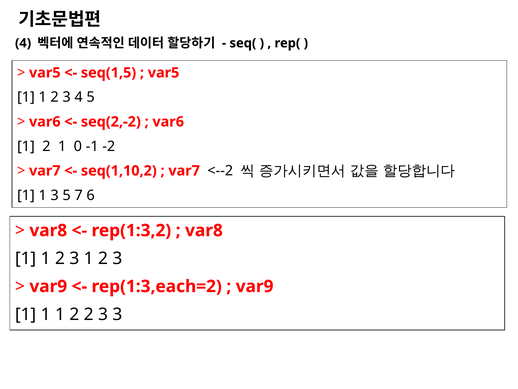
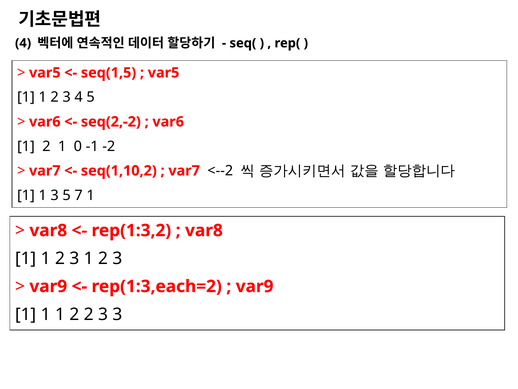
7 6: 6 -> 1 (91, 195)
